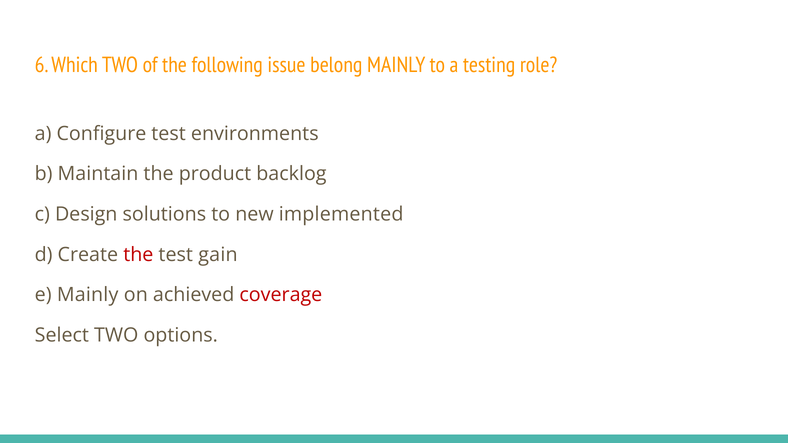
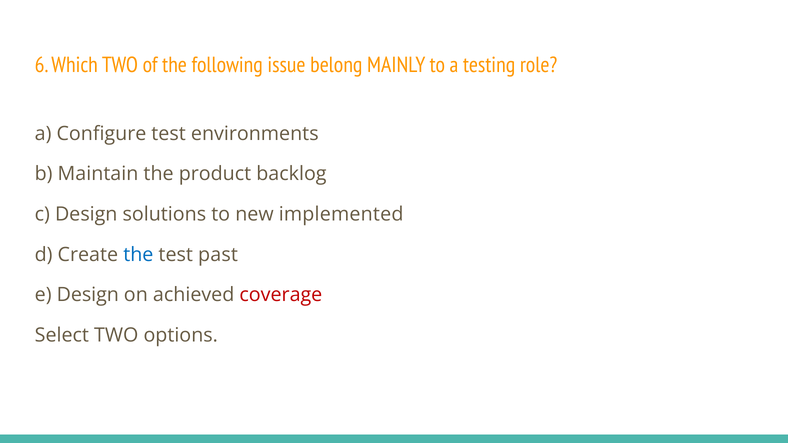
the colour: red -> blue (138, 255)
gain: gain -> past (218, 255)
e Mainly: Mainly -> Design (88, 295)
